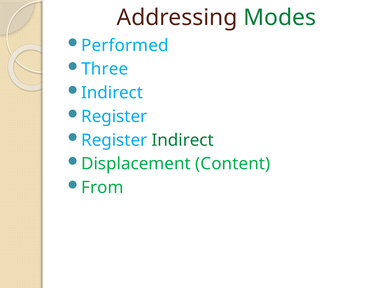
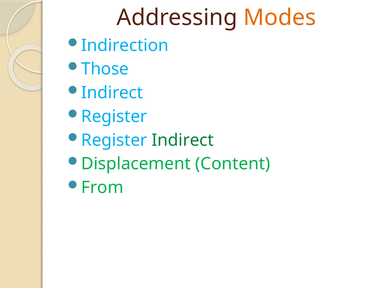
Modes colour: green -> orange (280, 18)
Performed: Performed -> Indirection (125, 45)
Three: Three -> Those (105, 69)
